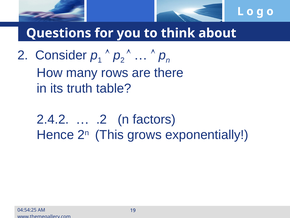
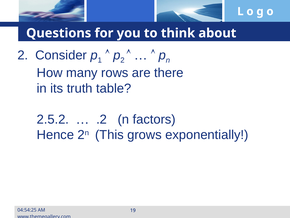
2.4.2: 2.4.2 -> 2.5.2 (53, 119)
